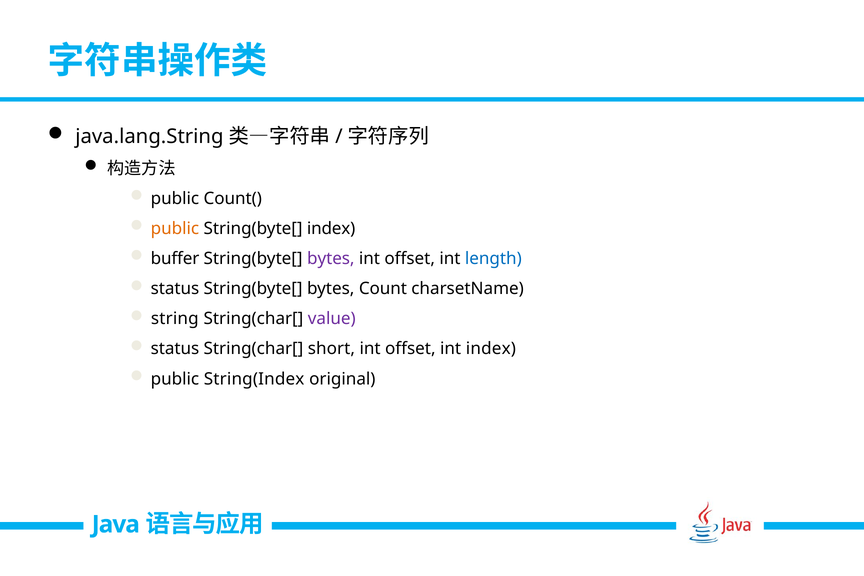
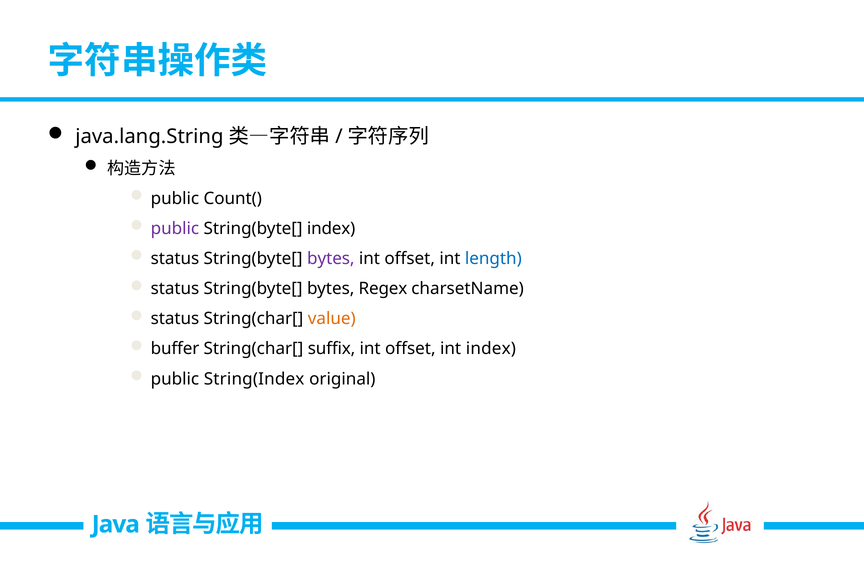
public colour: orange -> purple (175, 229)
buffer: buffer -> status (175, 259)
Count: Count -> Regex (383, 289)
string: string -> status (175, 319)
value colour: purple -> orange (332, 319)
status: status -> buffer (175, 349)
short: short -> suffix (332, 349)
